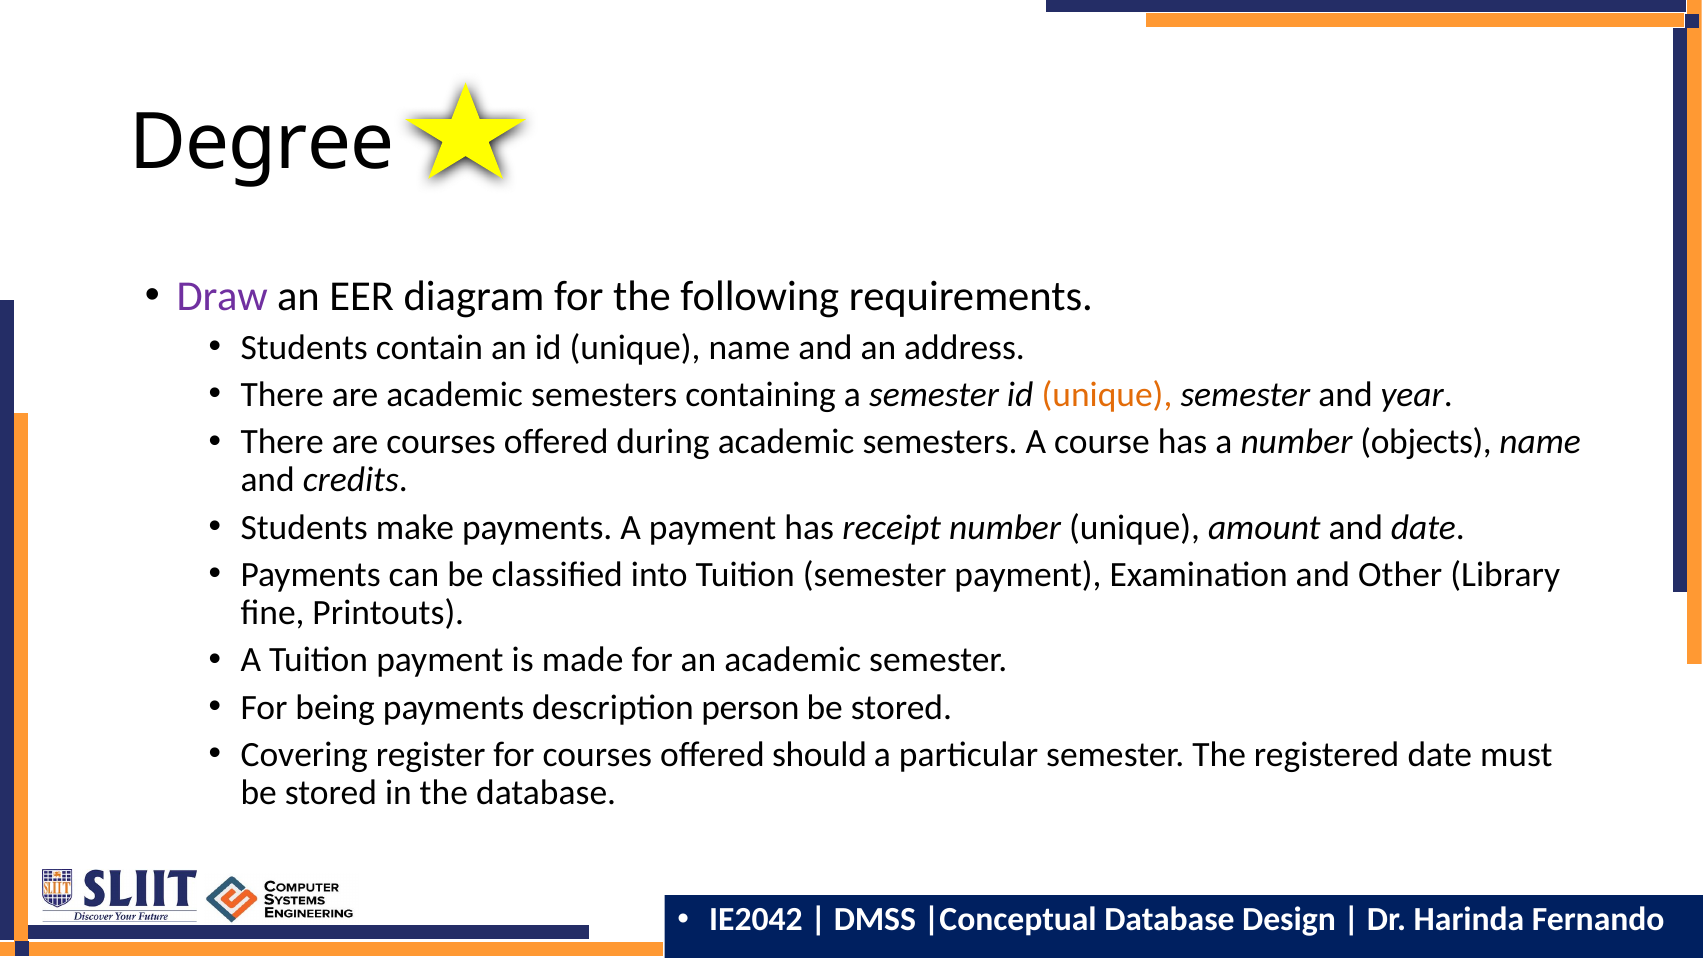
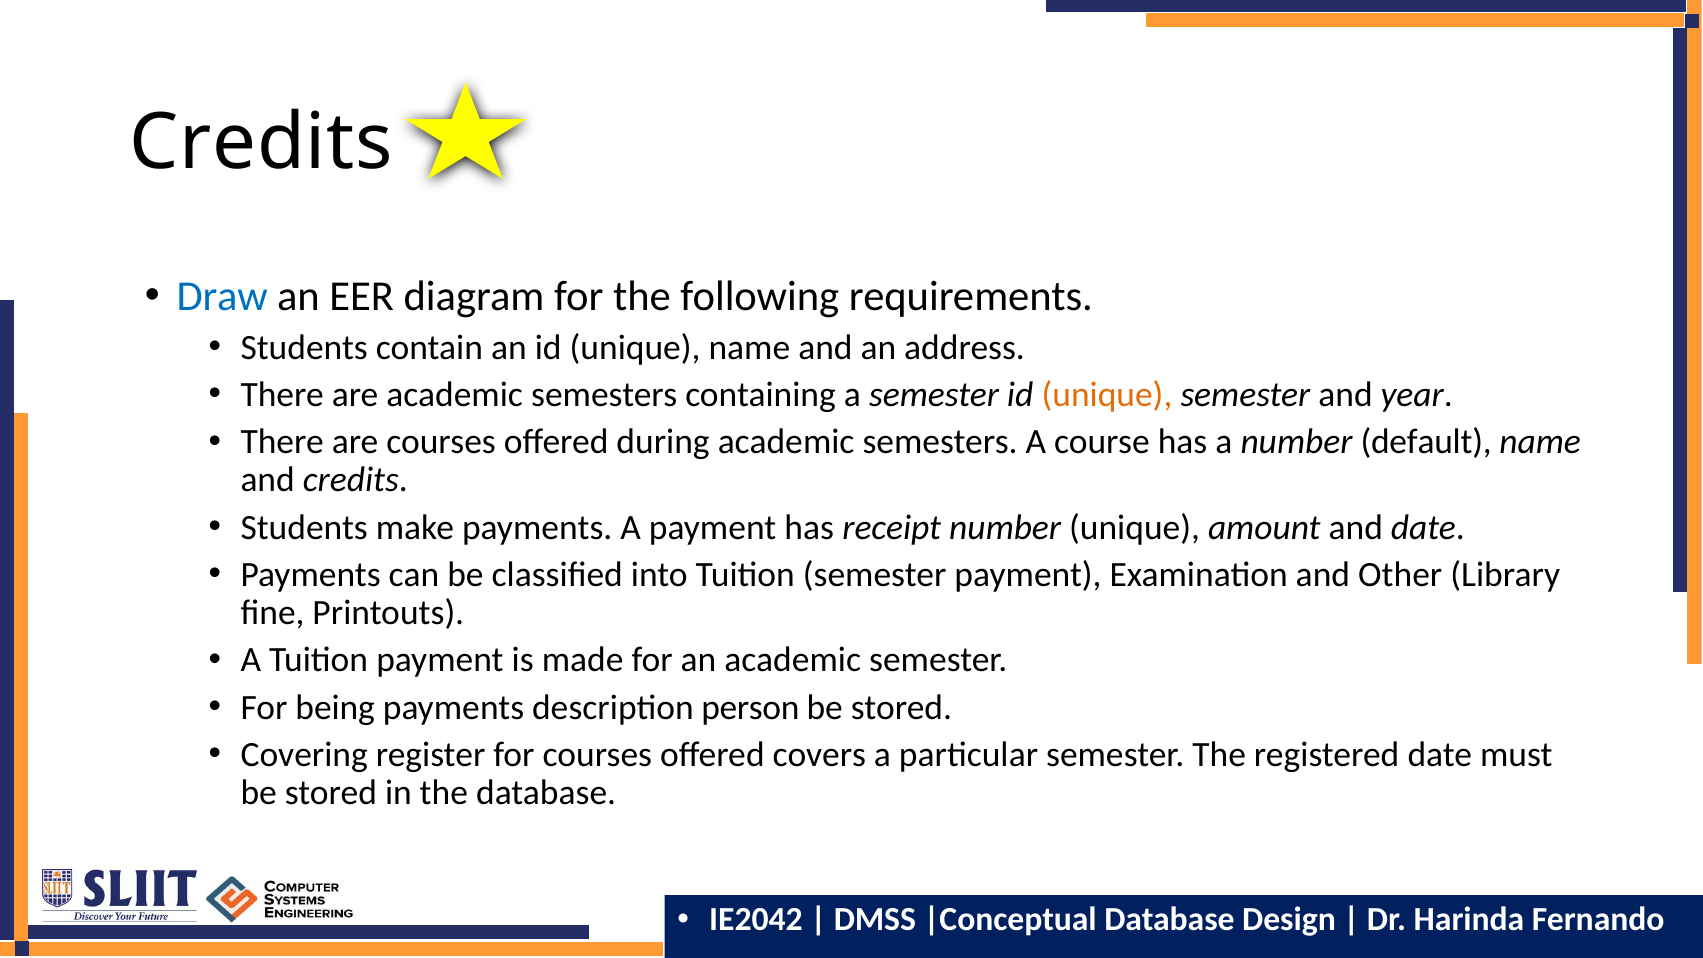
Degree: Degree -> Credits (261, 143)
Draw colour: purple -> blue (222, 297)
objects: objects -> default (1426, 442)
should: should -> covers (819, 755)
